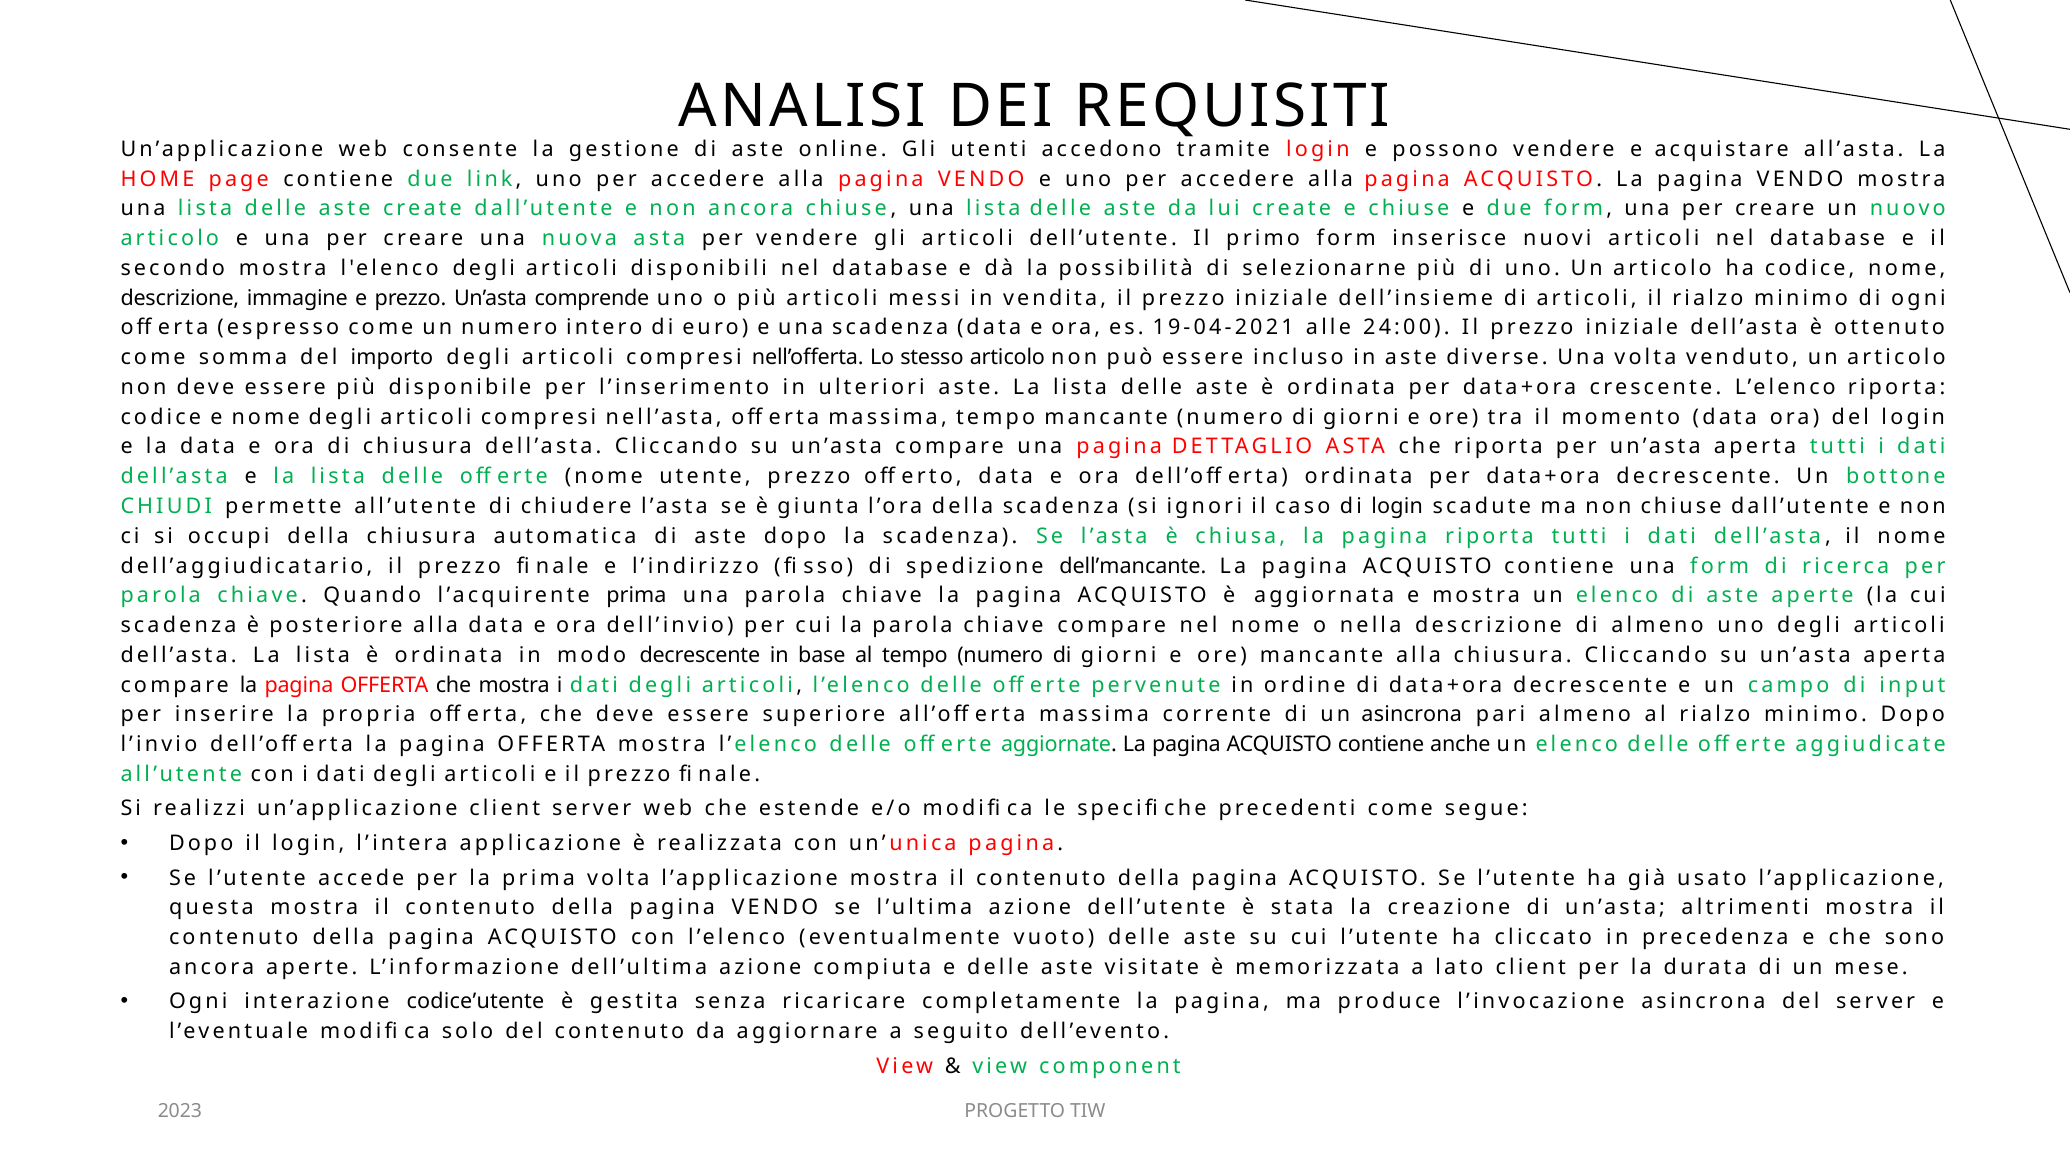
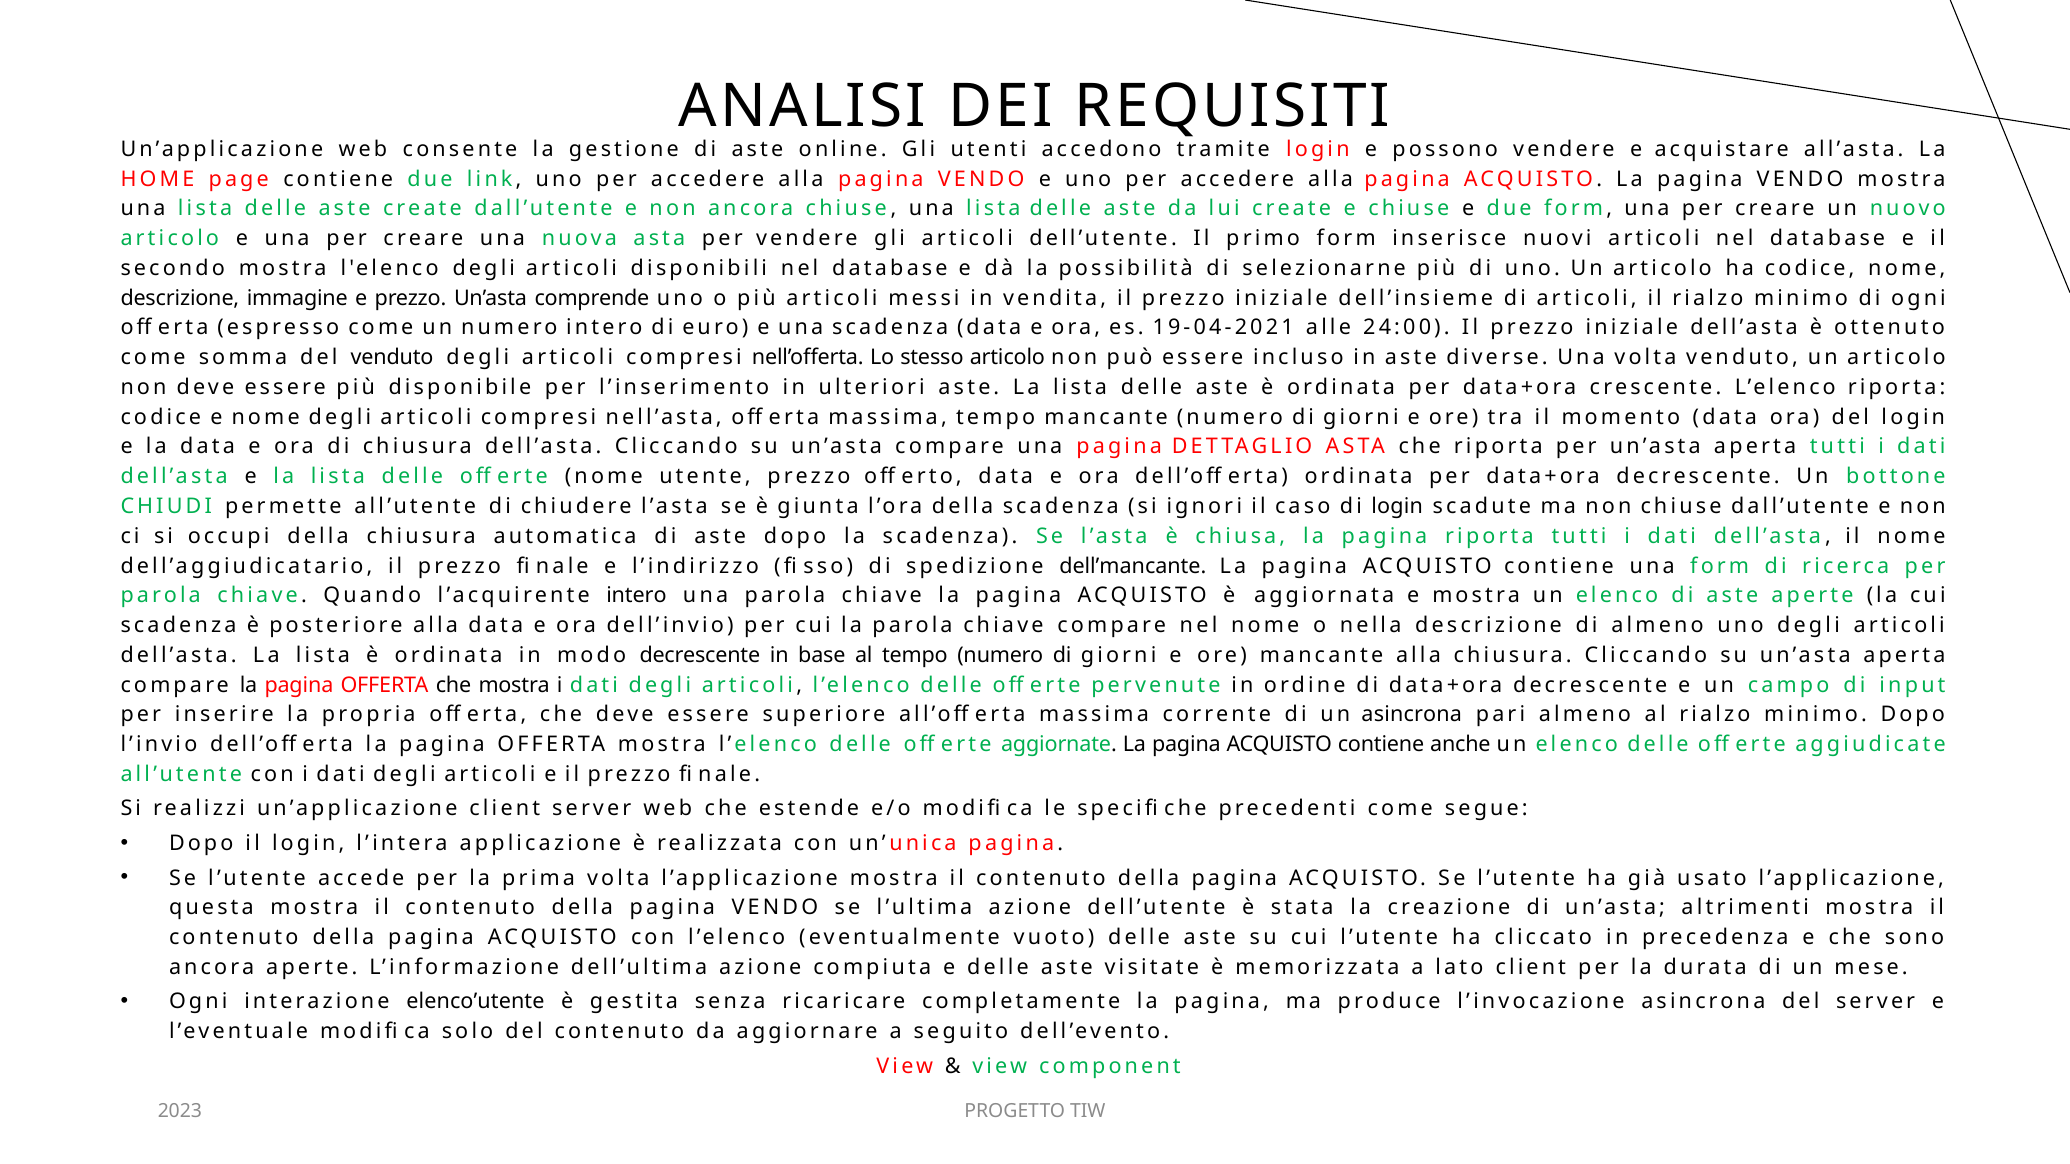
del importo: importo -> venduto (392, 358)
l’acquirente prima: prima -> intero (636, 596)
codice’utente: codice’utente -> elenco’utente (475, 1002)
